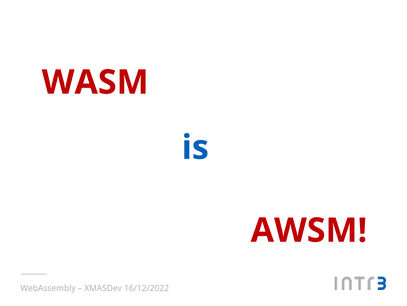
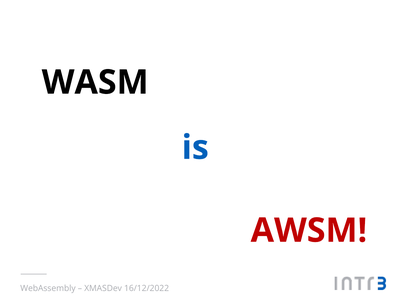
WASM colour: red -> black (95, 82)
